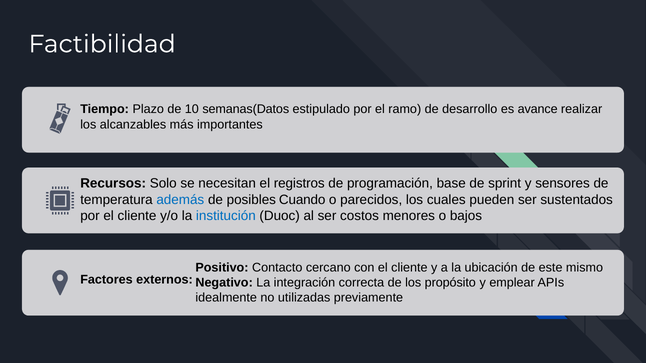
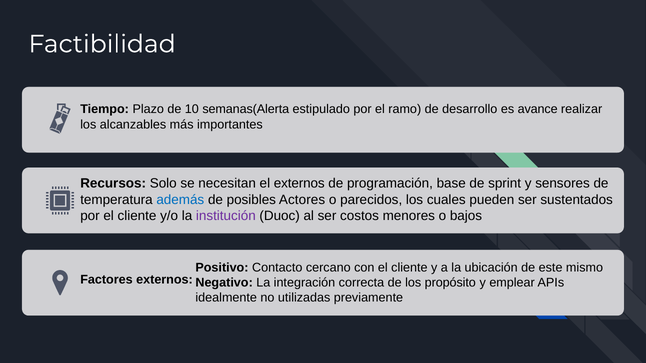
semanas(Datos: semanas(Datos -> semanas(Alerta (246, 109)
el registros: registros -> externos (299, 184)
Cuando: Cuando -> Actores (302, 200)
institución colour: blue -> purple (226, 216)
